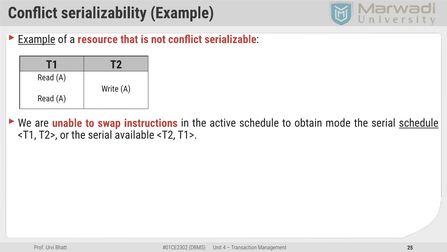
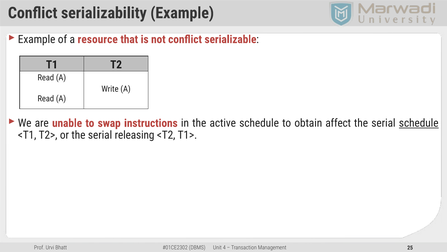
Example underline: present -> none (37, 39)
mode: mode -> affect (338, 123)
available: available -> releasing (135, 135)
